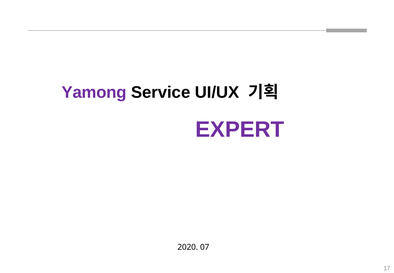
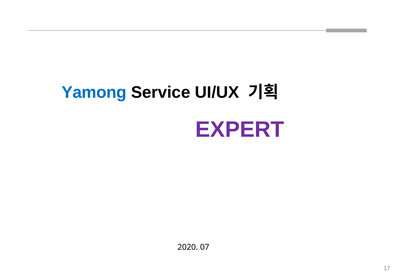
Yamong colour: purple -> blue (94, 92)
